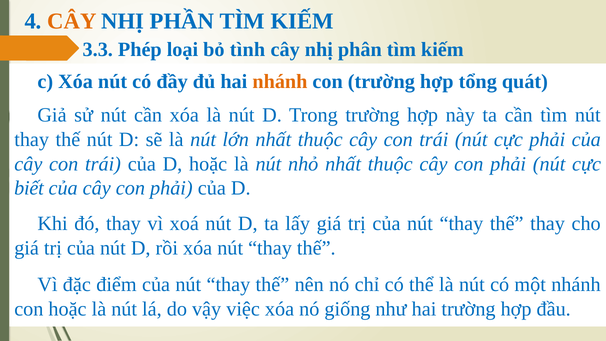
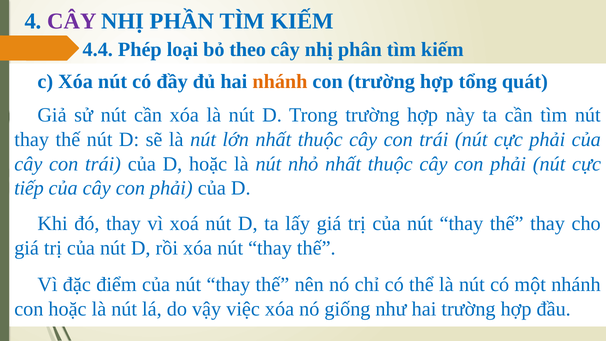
CÂY colour: orange -> purple (72, 21)
3.3: 3.3 -> 4.4 (98, 50)
tình: tình -> theo (248, 50)
biết: biết -> tiếp (29, 188)
